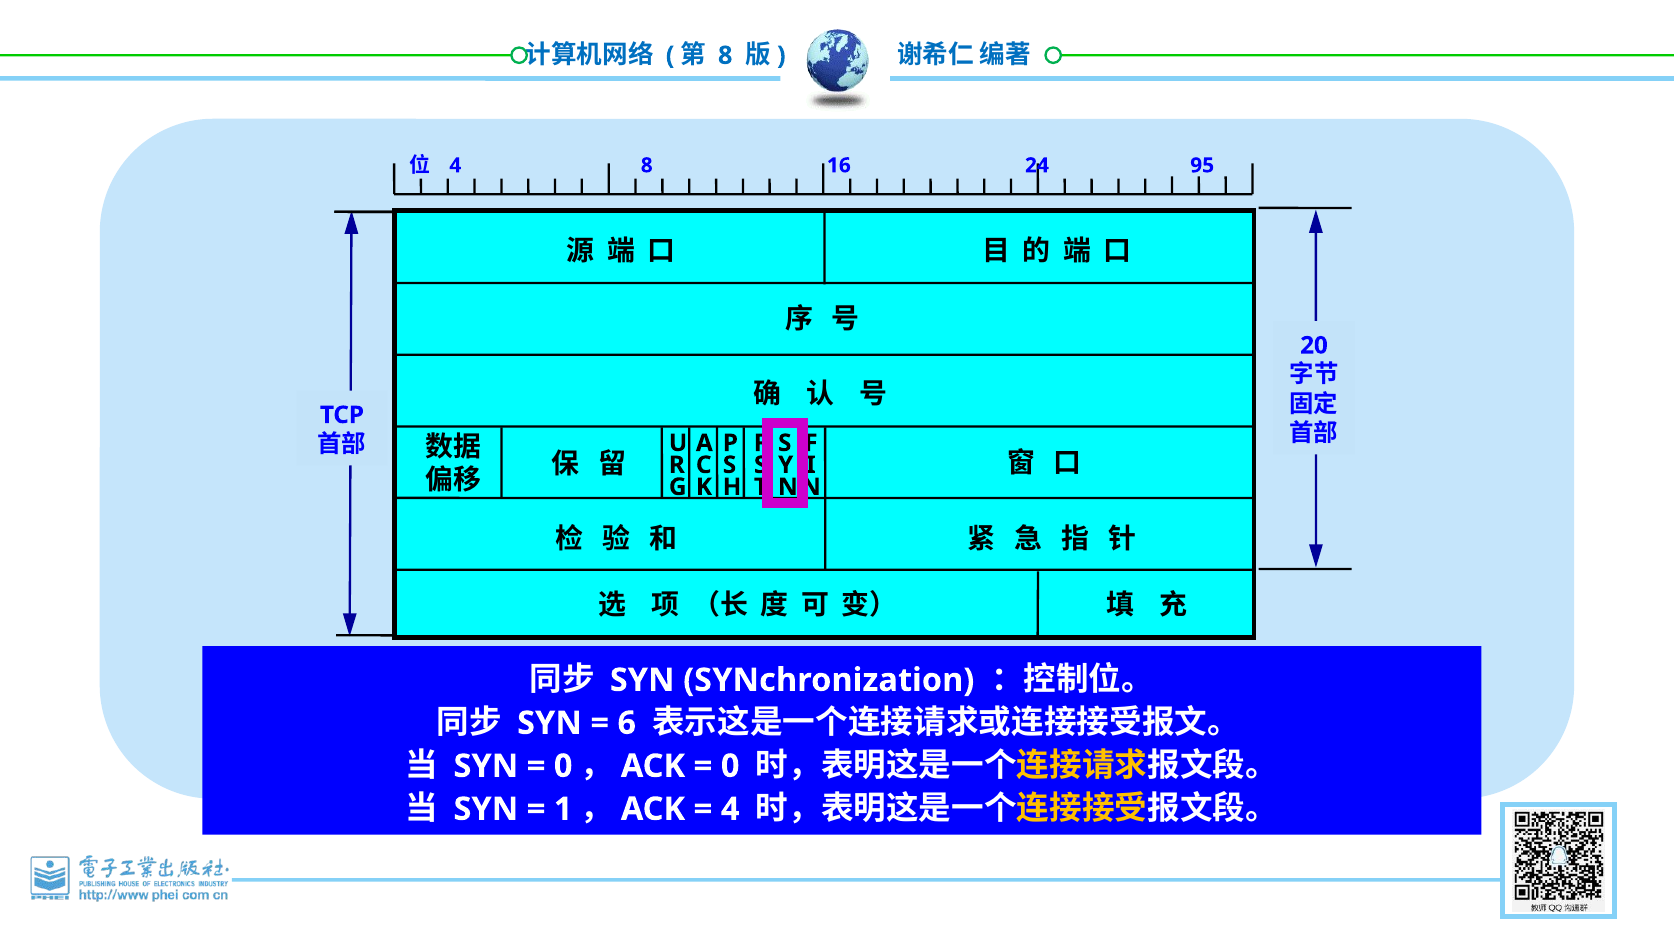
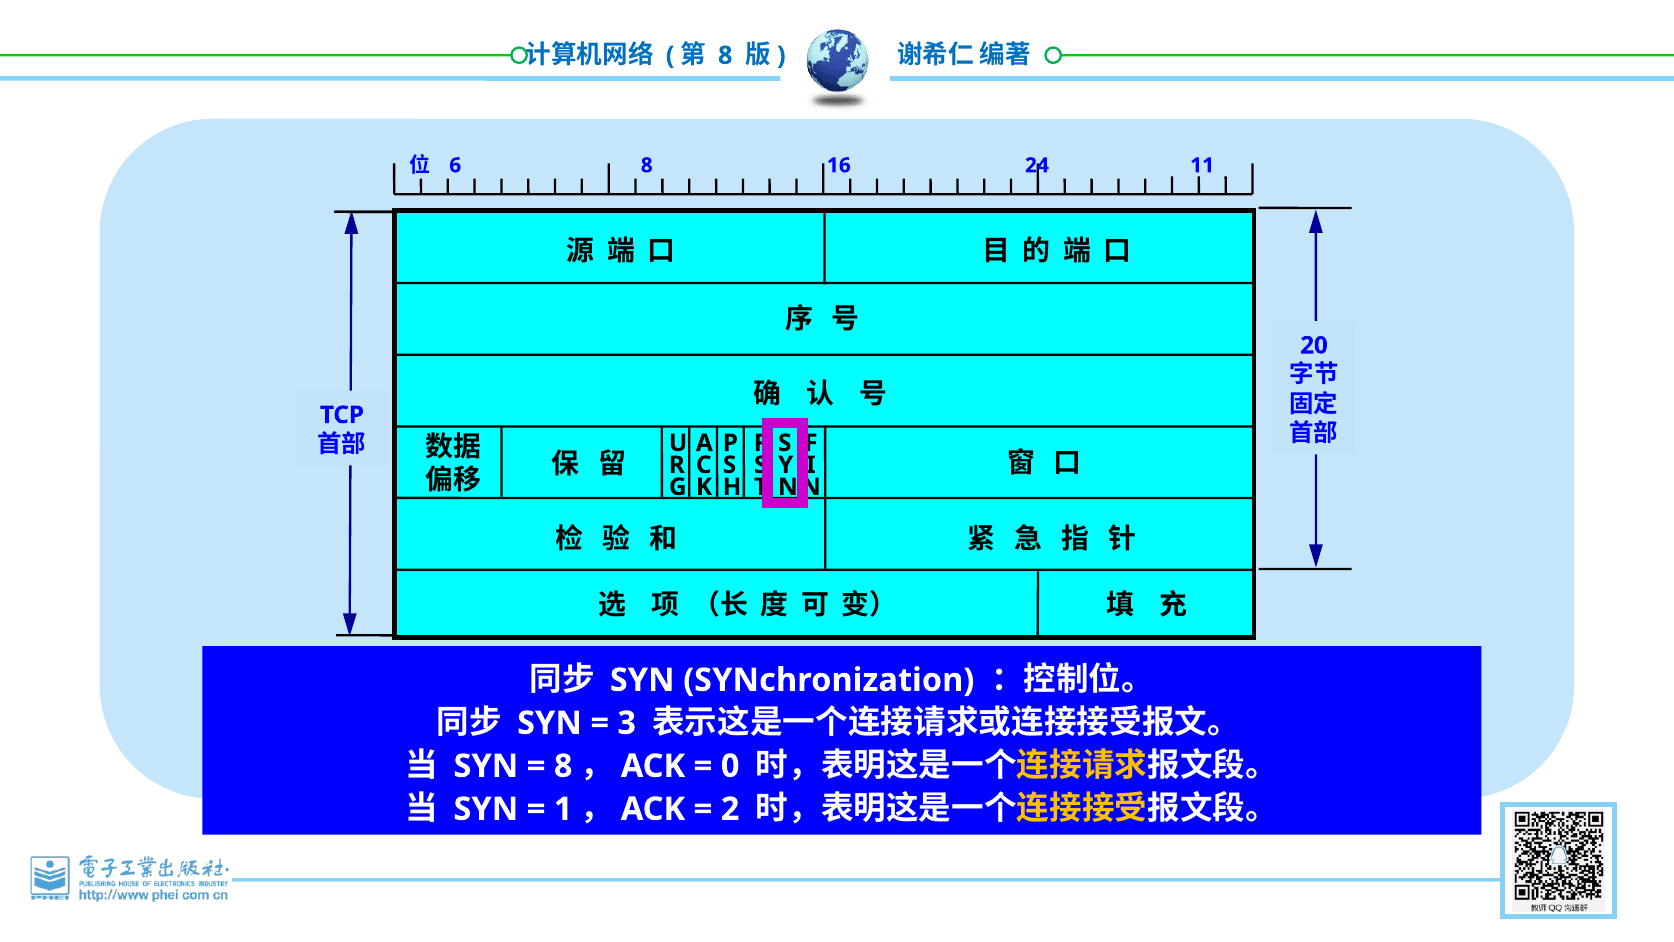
4: 4 -> 6 (455, 165)
95: 95 -> 11 (1202, 165)
6: 6 -> 3 (627, 723)
0: 0 -> 8 (563, 766)
4: 4 -> 2 (730, 809)
